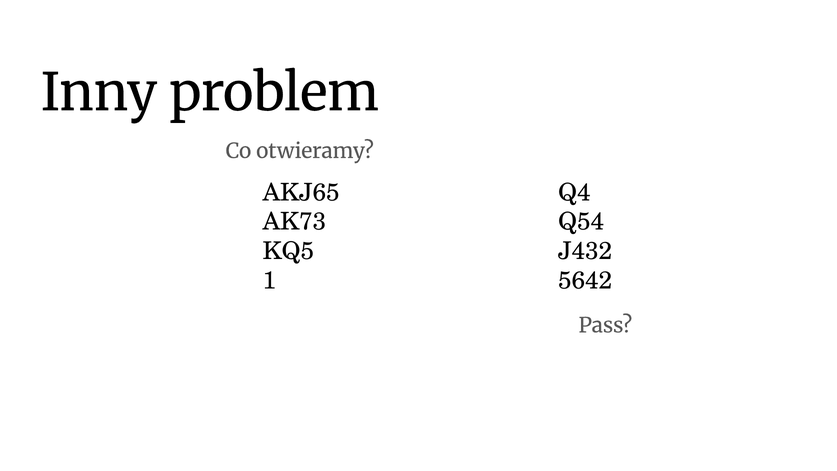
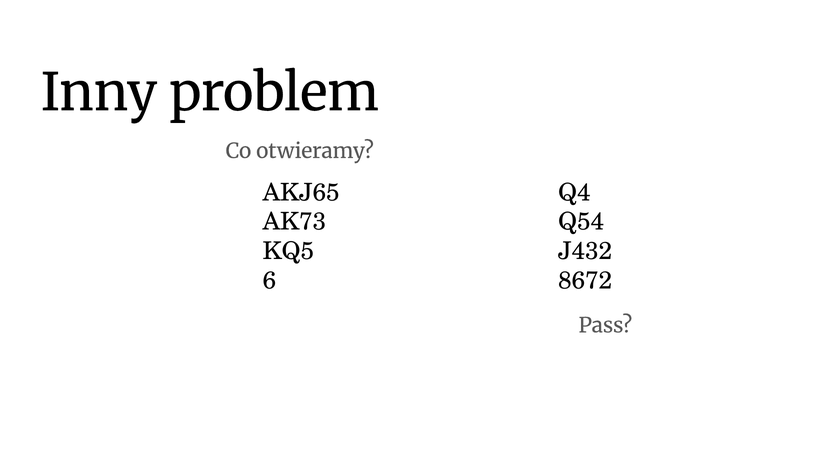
1: 1 -> 6 (270, 280)
5642: 5642 -> 8672 (585, 280)
